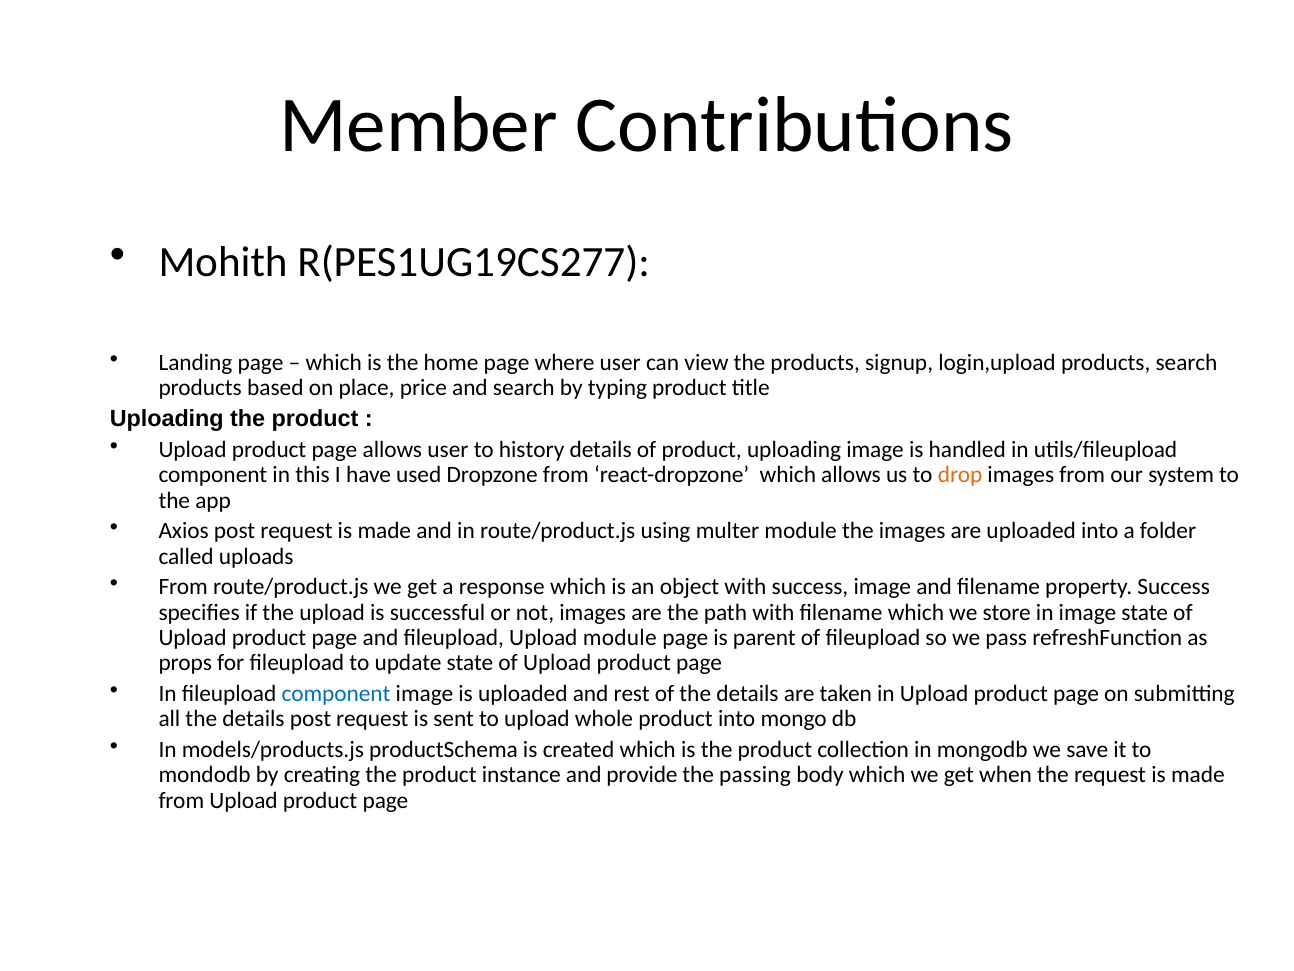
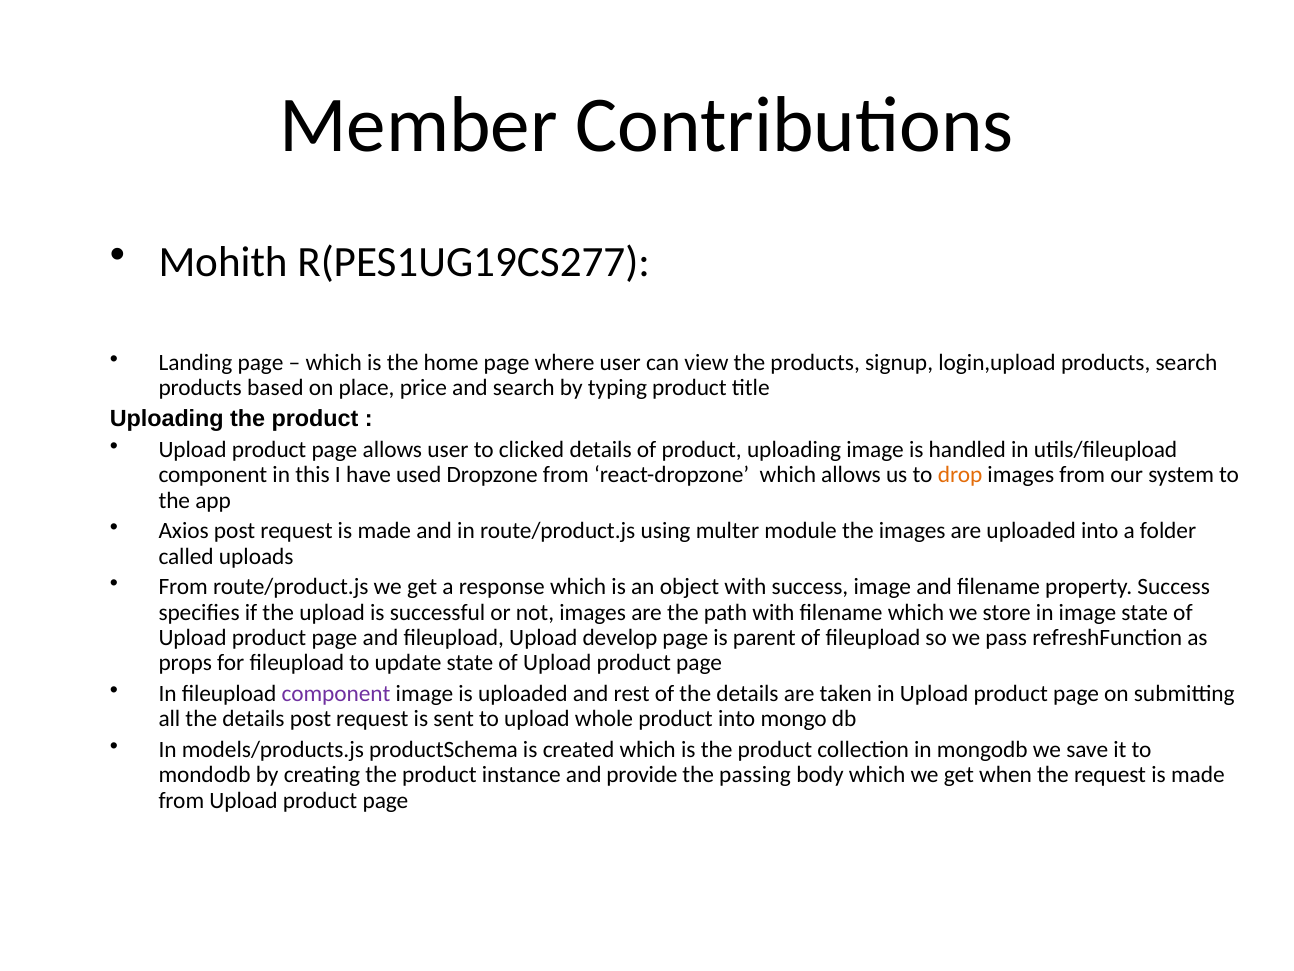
history: history -> clicked (532, 450)
Upload module: module -> develop (620, 637)
component colour: blue -> purple (336, 693)
